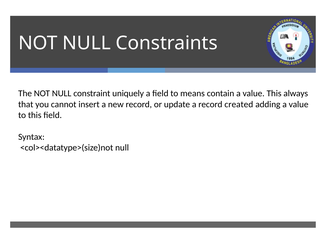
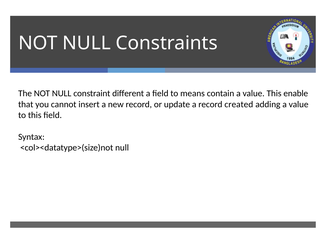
uniquely: uniquely -> different (128, 94)
always: always -> enable (296, 94)
